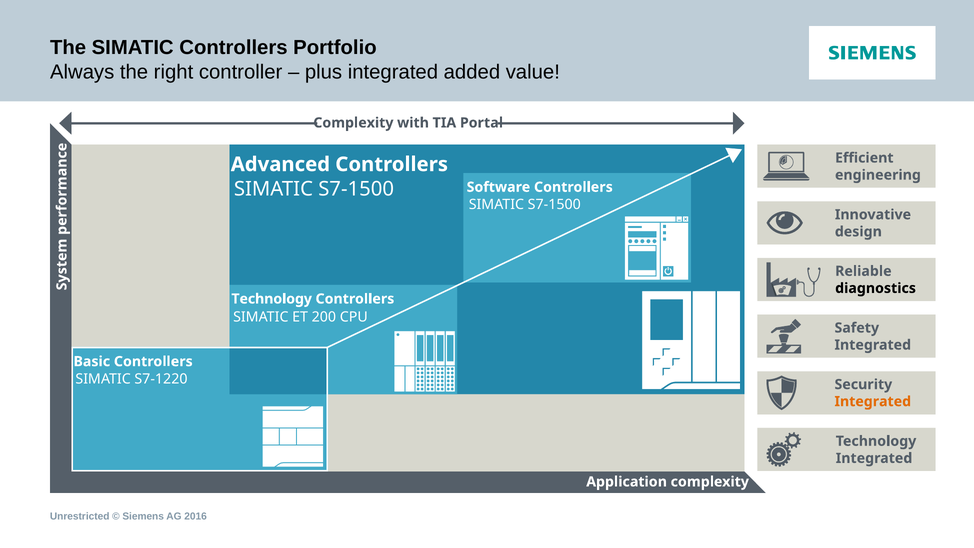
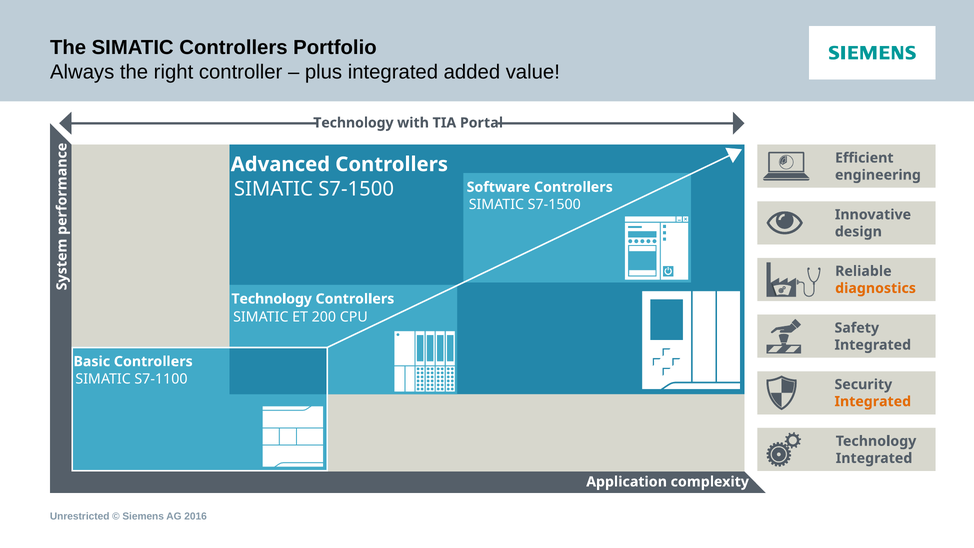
Complexity: Complexity -> Technology (353, 123)
diagnostics colour: black -> orange (876, 288)
S7-1220: S7-1220 -> S7-1100 (161, 379)
